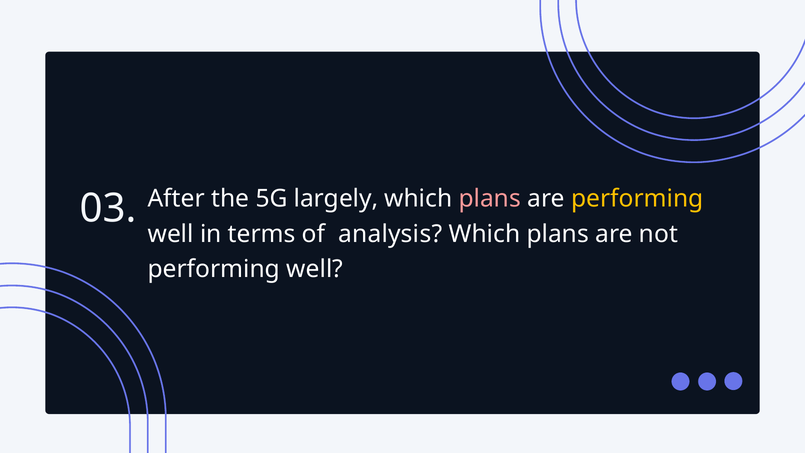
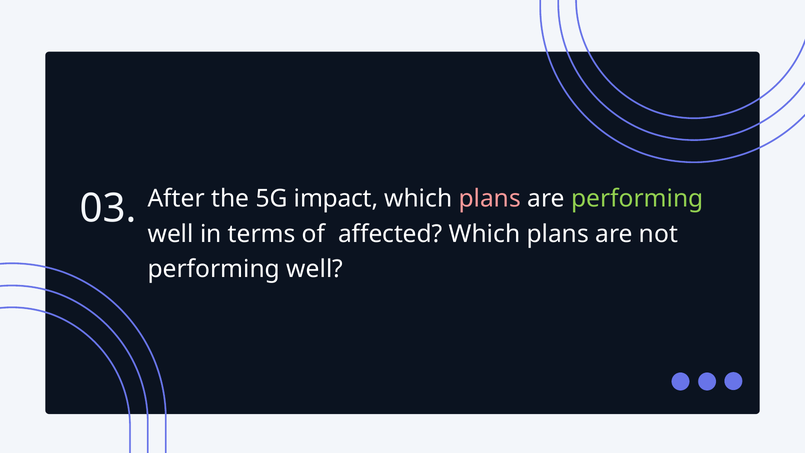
largely: largely -> impact (336, 198)
performing colour: yellow -> light green (637, 198)
analysis: analysis -> affected (390, 234)
